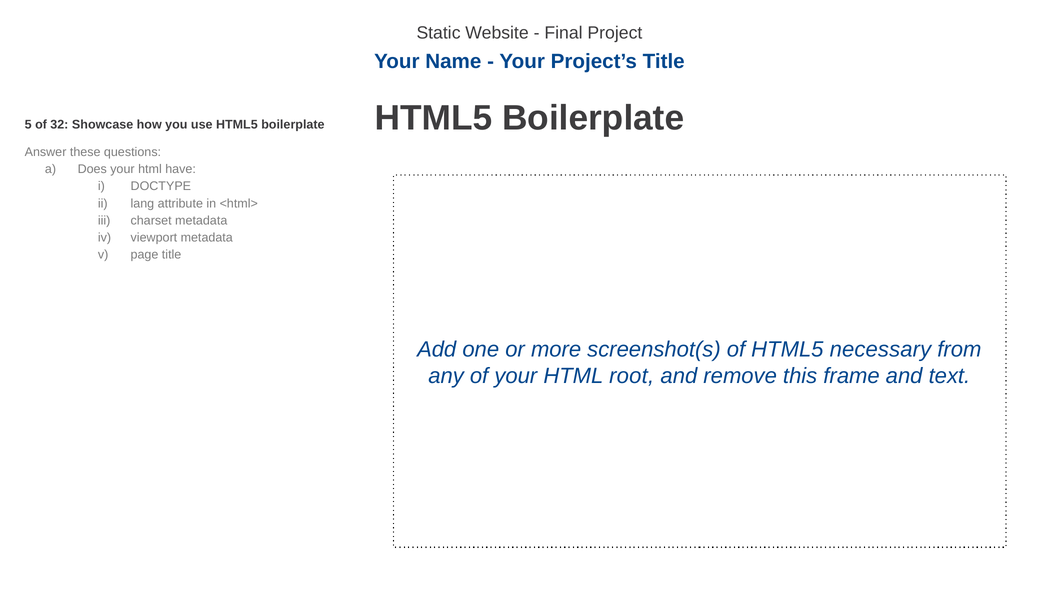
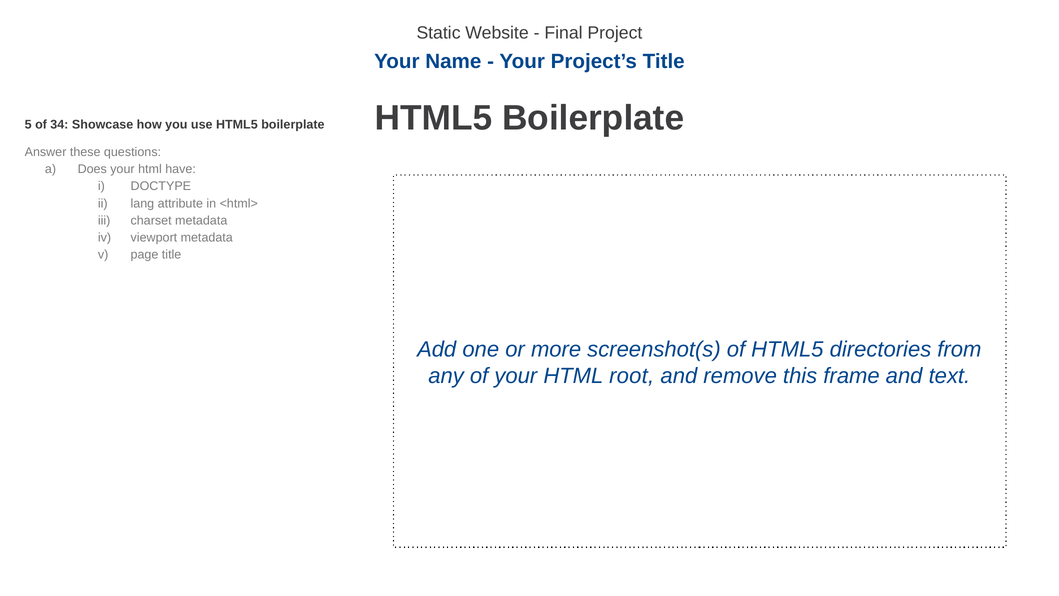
32: 32 -> 34 (59, 125)
necessary: necessary -> directories (880, 349)
